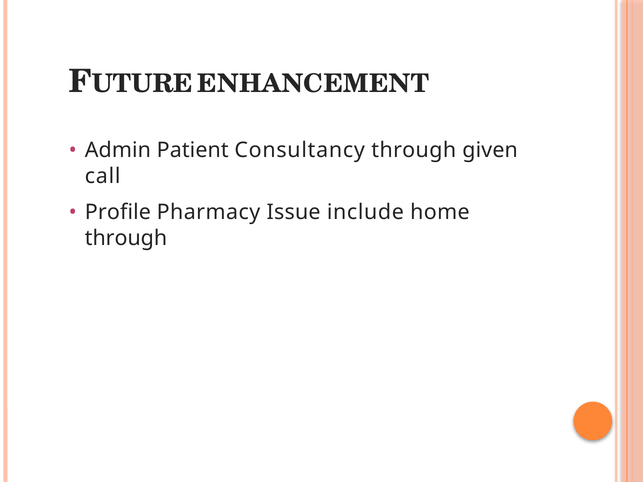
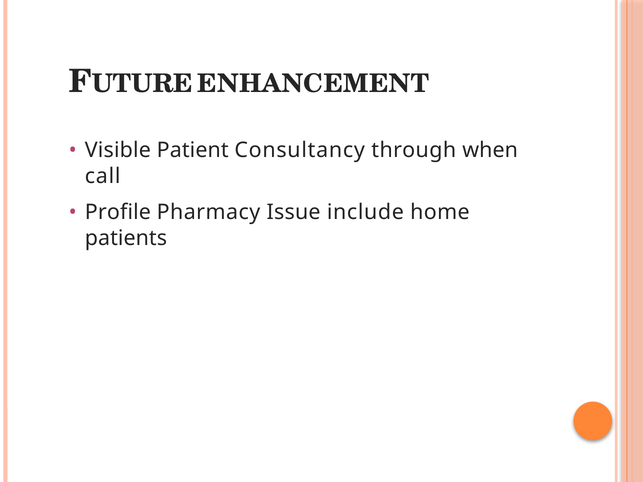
Admin: Admin -> Visible (118, 150)
given: given -> when (490, 150)
through: through -> patients (126, 238)
